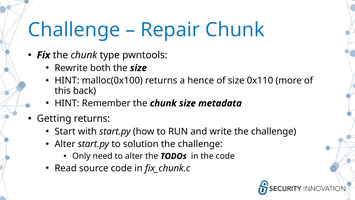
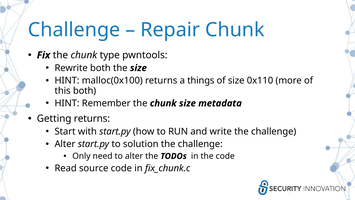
hence: hence -> things (201, 80)
this back: back -> both (85, 91)
